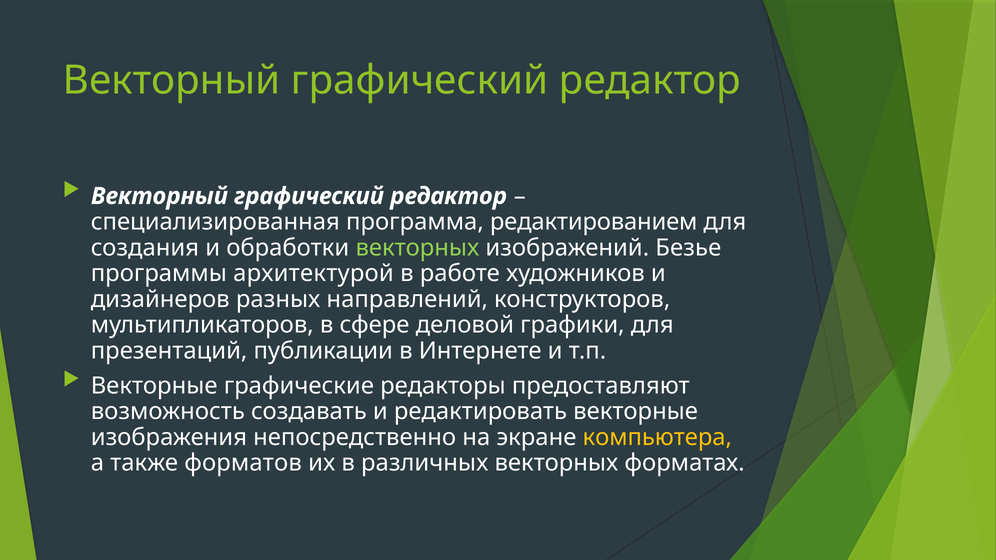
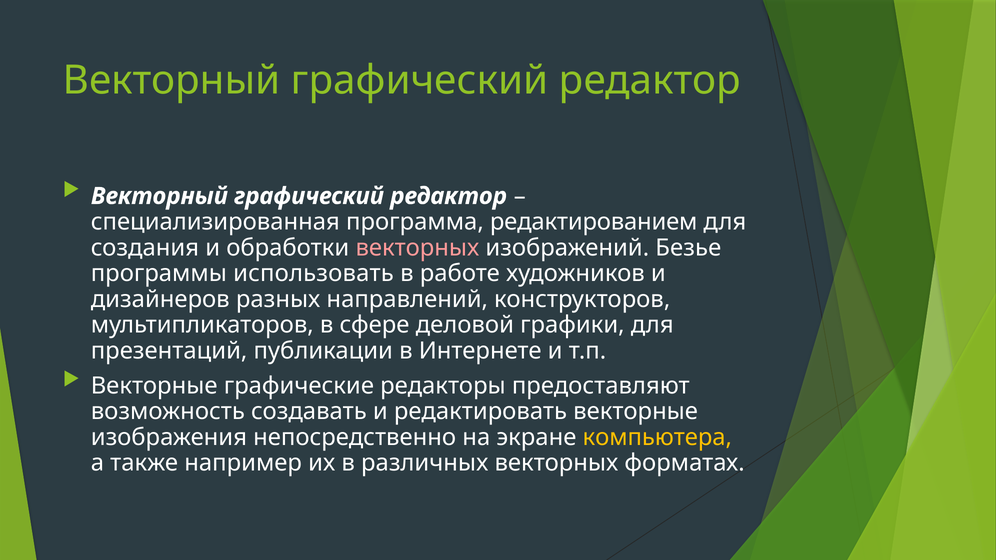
векторных colour: light green -> pink (417, 248)
архитектурой: архитектурой -> использовать (313, 274)
форматов: форматов -> например (243, 463)
